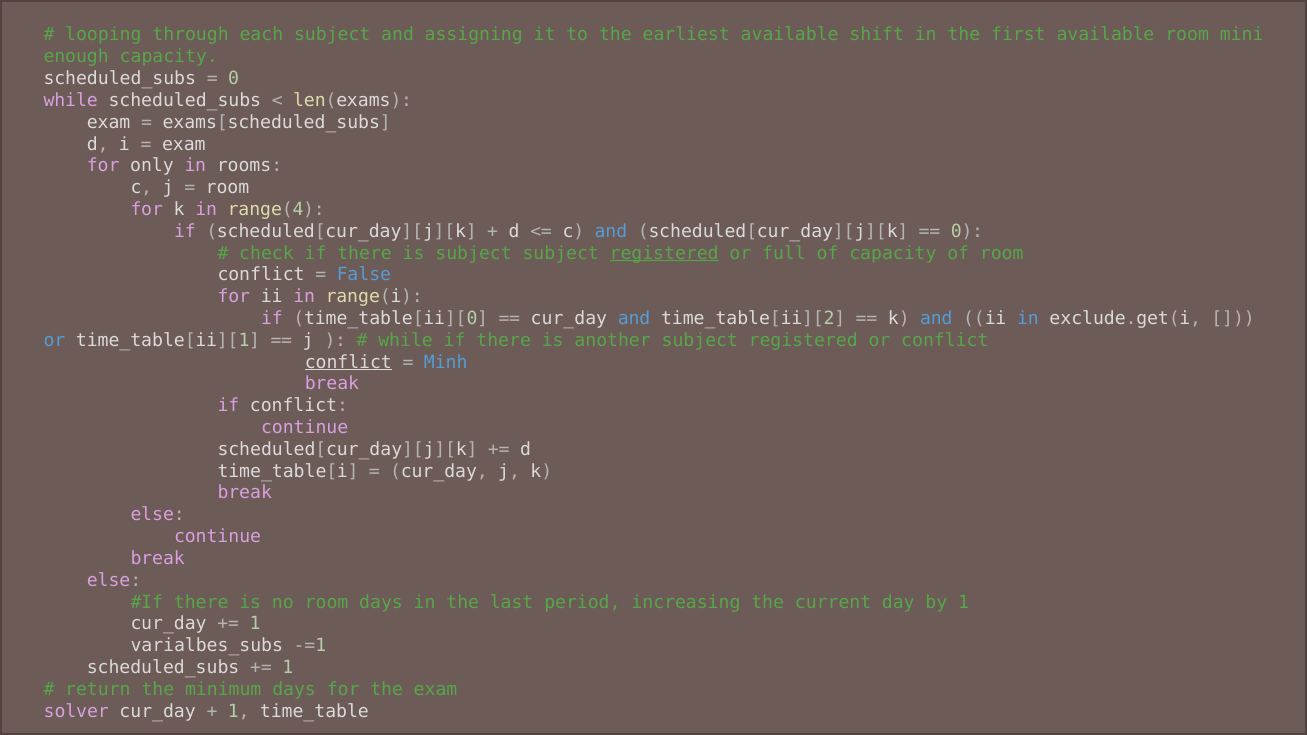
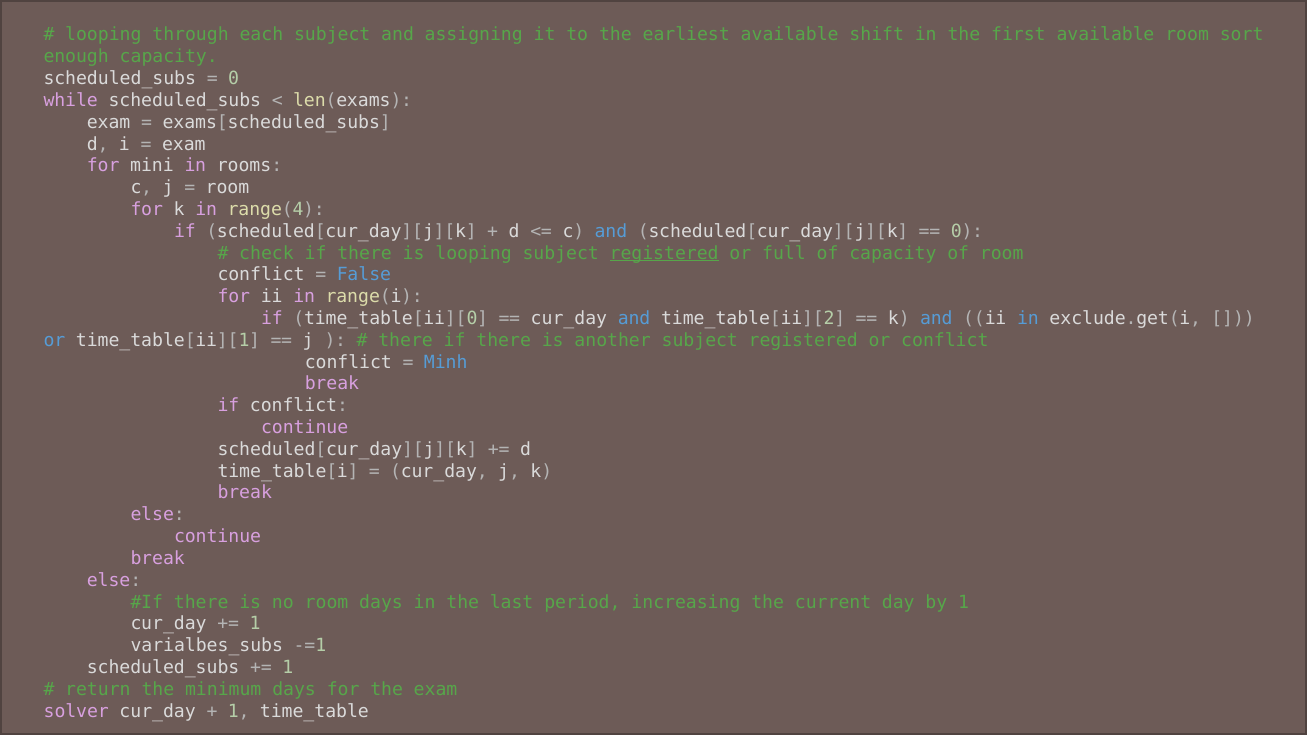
mini: mini -> sort (1242, 35)
only: only -> mini (152, 166)
is subject: subject -> looping (474, 253)
while: while -> there (406, 340)
conflict underline: present -> none (348, 362)
